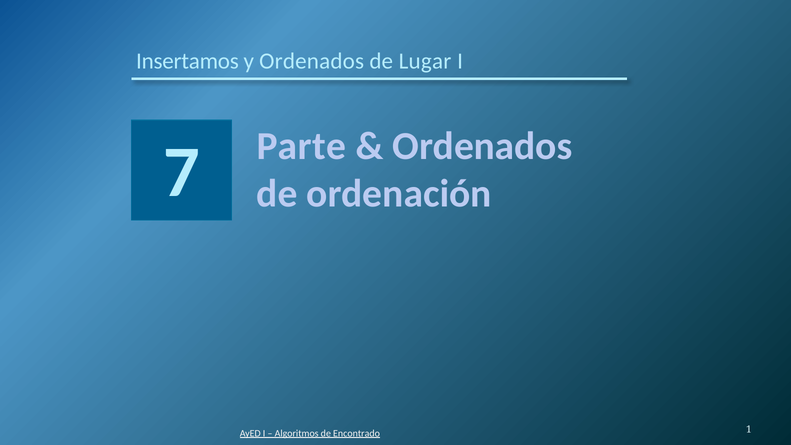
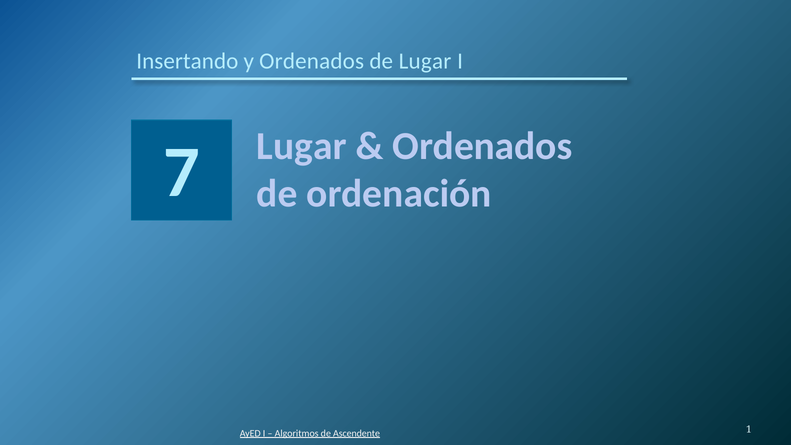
Insertamos: Insertamos -> Insertando (187, 61)
Parte: Parte -> Lugar (302, 146)
Encontrado: Encontrado -> Ascendente (357, 433)
